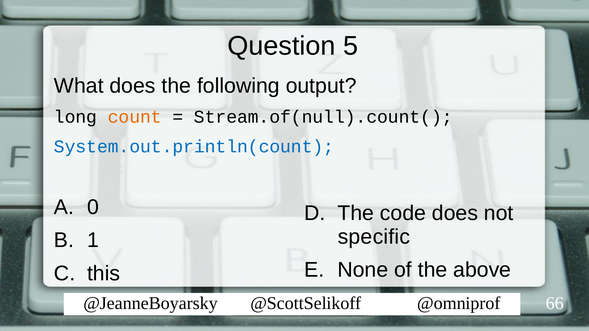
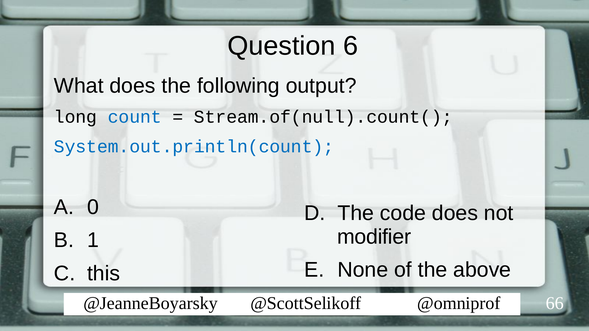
5: 5 -> 6 (351, 46)
count colour: orange -> blue (135, 117)
specific: specific -> modifier (374, 237)
